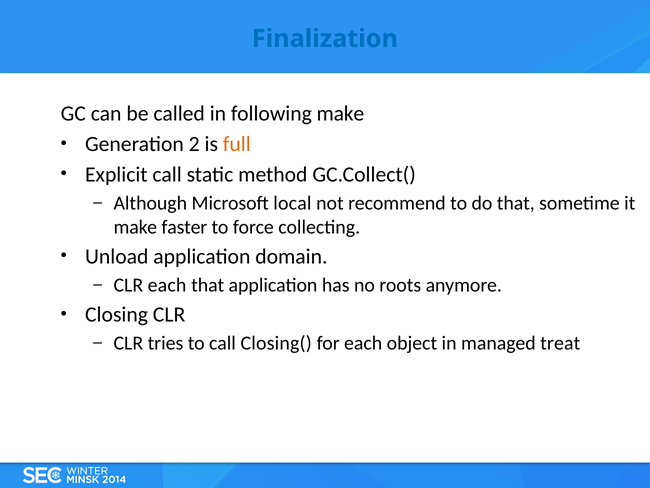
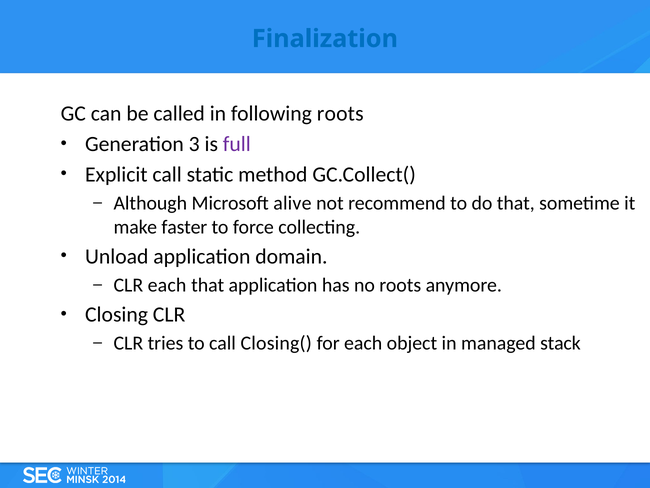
following make: make -> roots (340, 114)
2: 2 -> 3 (194, 144)
full colour: orange -> purple (237, 144)
local: local -> alive (292, 203)
treat: treat -> stack (560, 343)
